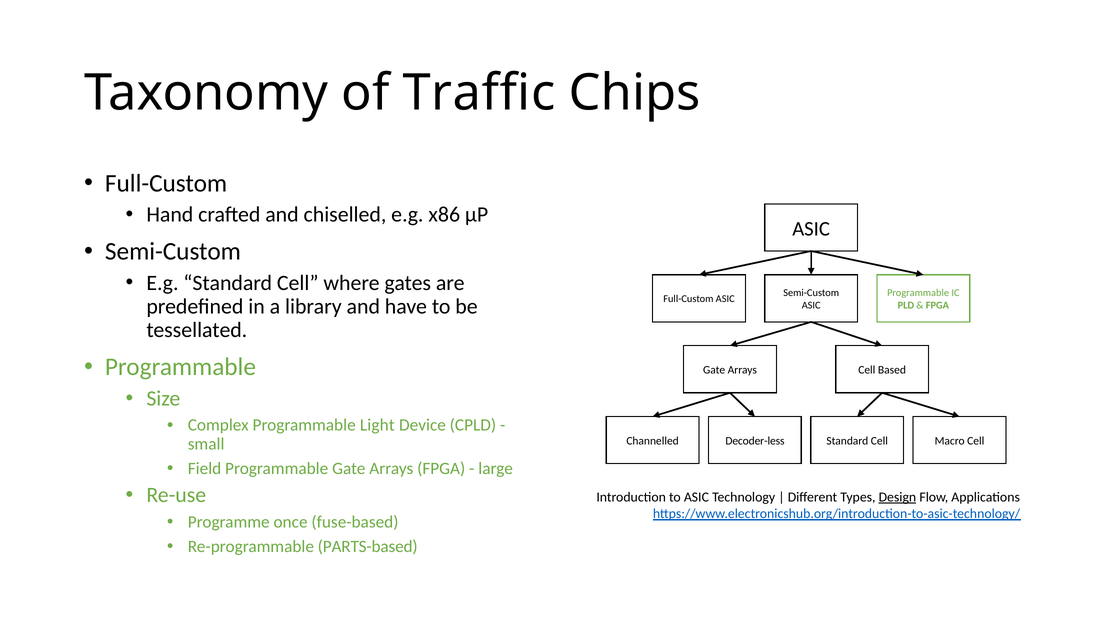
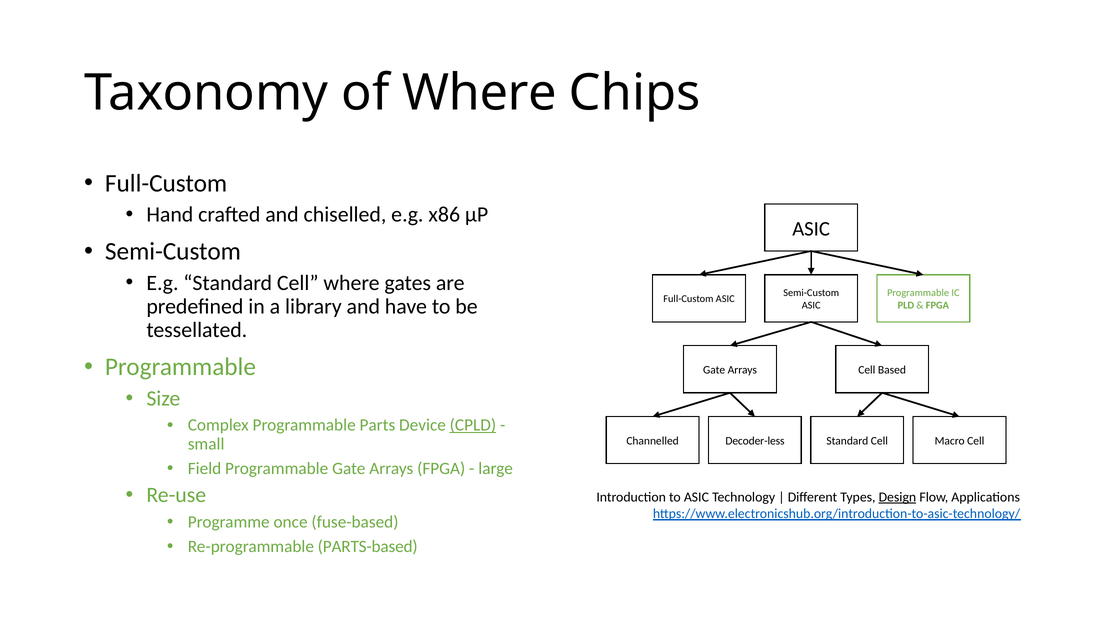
of Traffic: Traffic -> Where (479, 93)
Light: Light -> Parts (377, 425)
CPLD underline: none -> present (473, 425)
